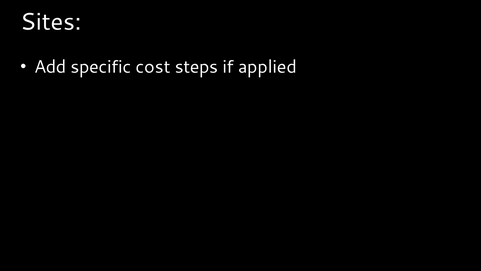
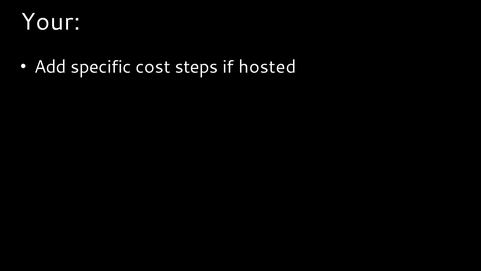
Sites: Sites -> Your (51, 22)
applied: applied -> hosted (267, 67)
